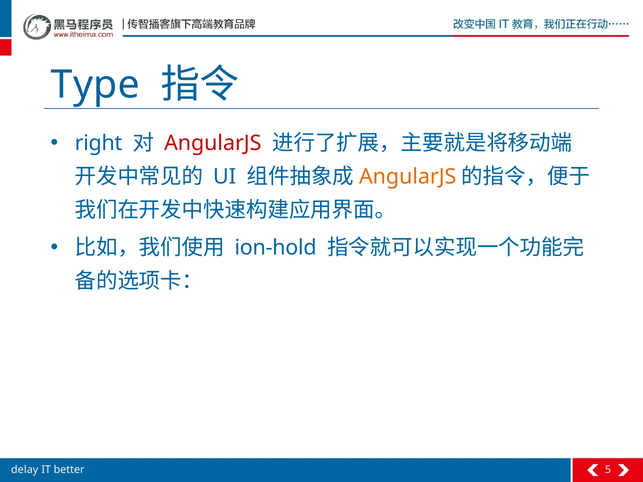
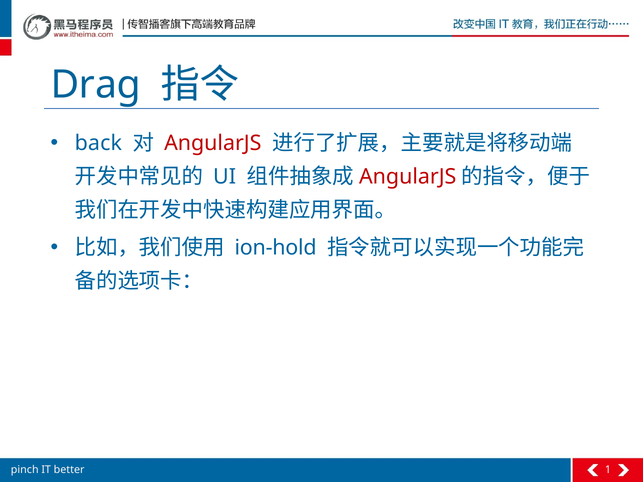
Type: Type -> Drag (96, 85)
right: right -> back (98, 143)
AngularJS colour: orange -> red (408, 177)
delay: delay -> pinch (25, 470)
5: 5 -> 1 (608, 470)
